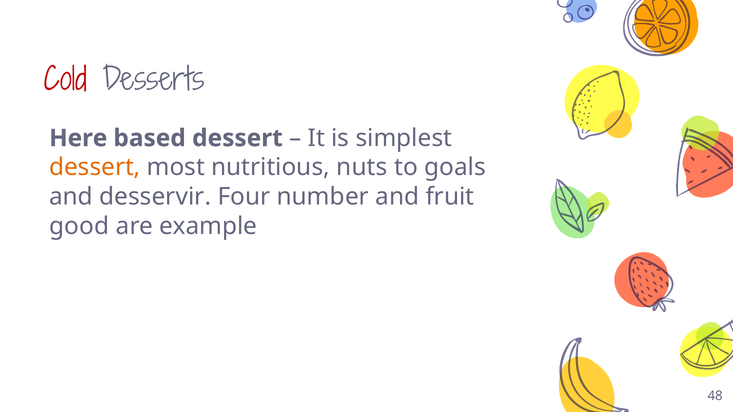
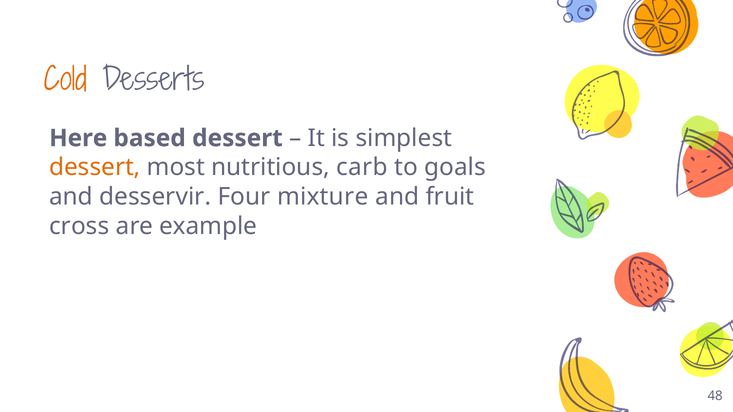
Cold colour: red -> orange (66, 80)
nuts: nuts -> carb (362, 168)
number: number -> mixture (323, 197)
good: good -> cross (79, 226)
